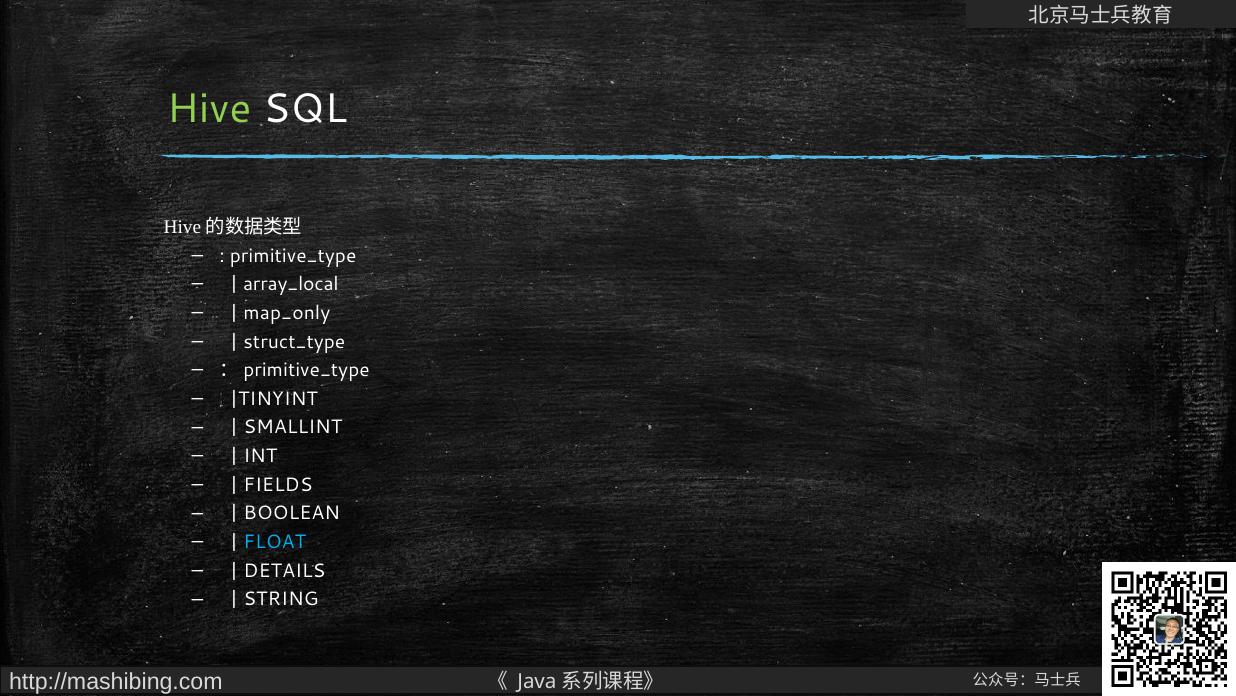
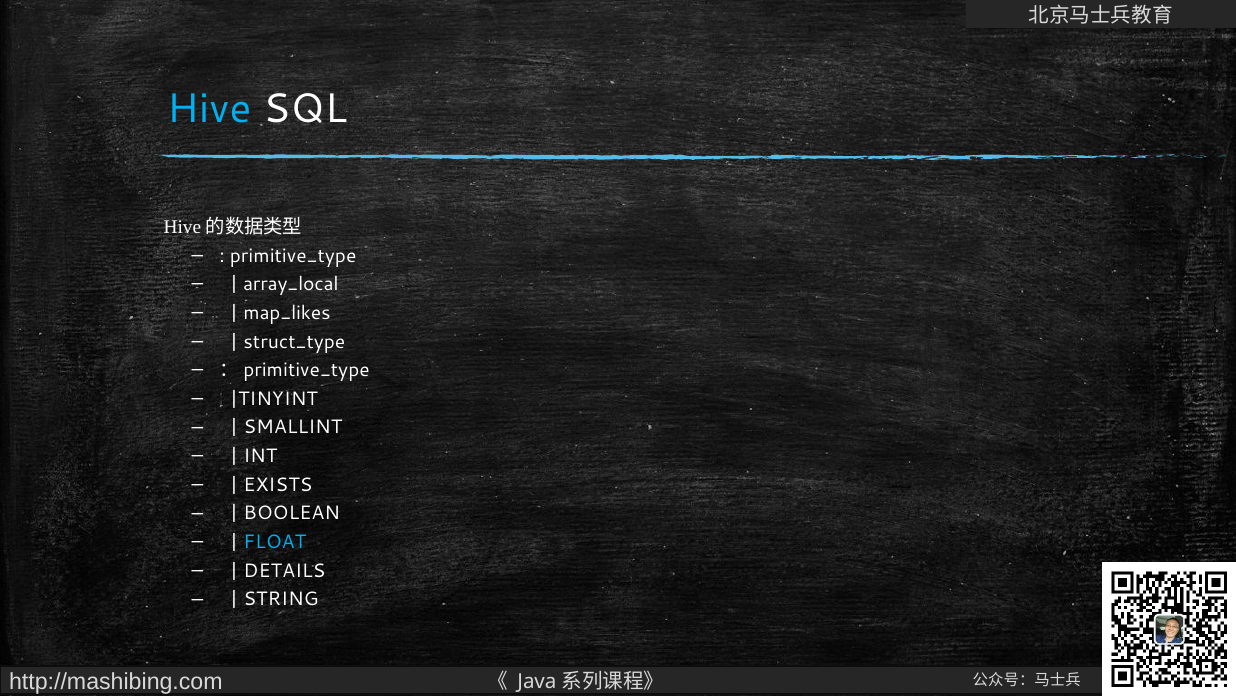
Hive colour: light green -> light blue (209, 109)
map_only: map_only -> map_likes (287, 313)
FIELDS: FIELDS -> EXISTS (278, 484)
